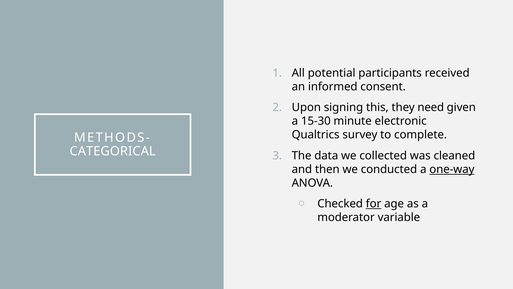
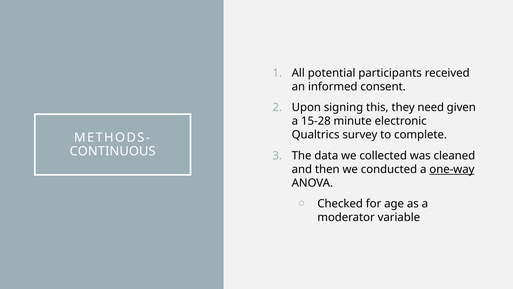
15-30: 15-30 -> 15-28 (316, 121)
CATEGORICAL: CATEGORICAL -> CONTINUOUS (113, 151)
for underline: present -> none (374, 204)
